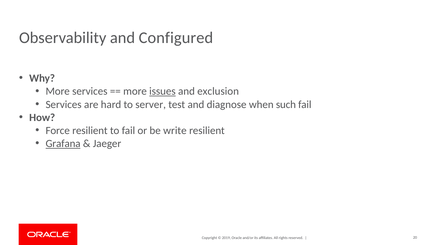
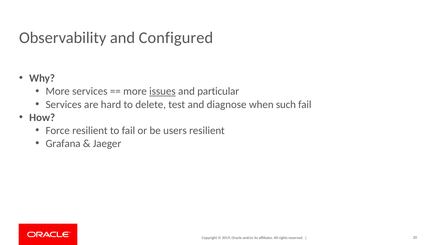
exclusion: exclusion -> particular (218, 92)
server: server -> delete (151, 105)
write: write -> users (175, 131)
Grafana underline: present -> none (63, 144)
